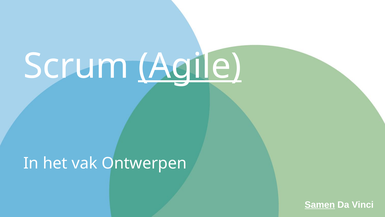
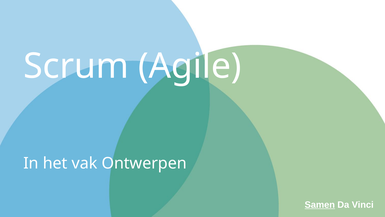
Agile underline: present -> none (190, 66)
